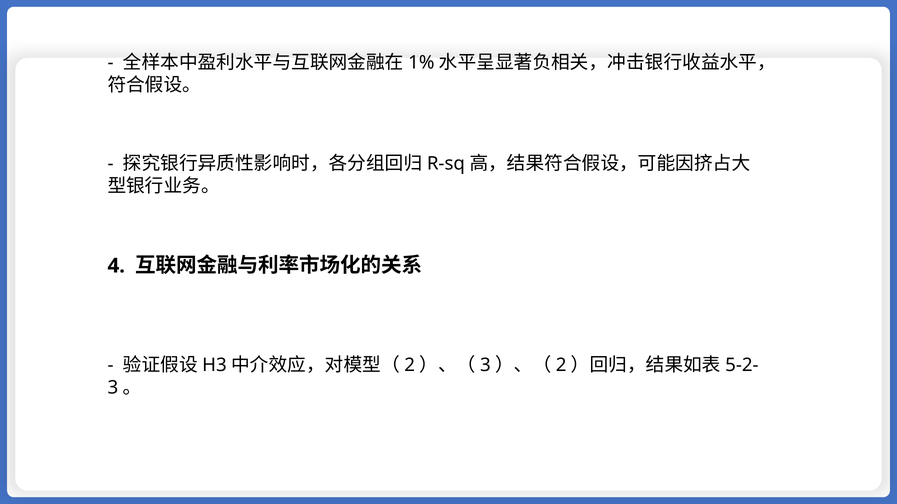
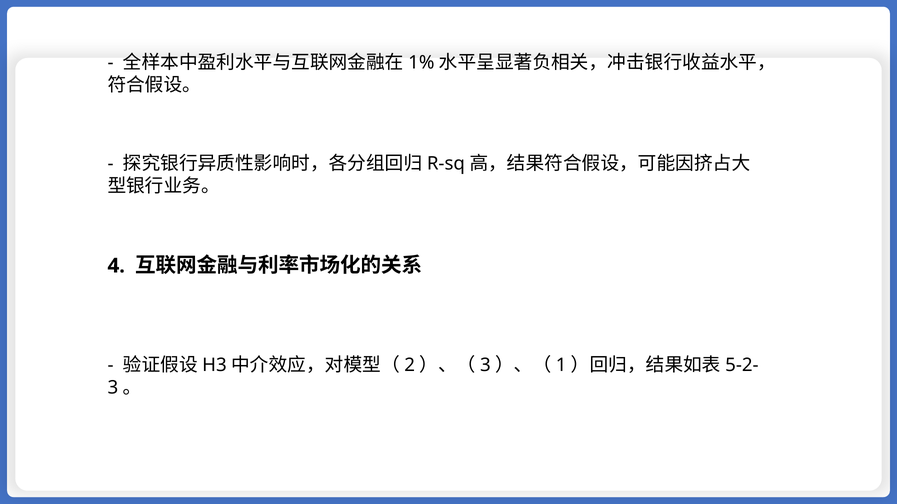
2: 2 -> 1 (561, 366)
